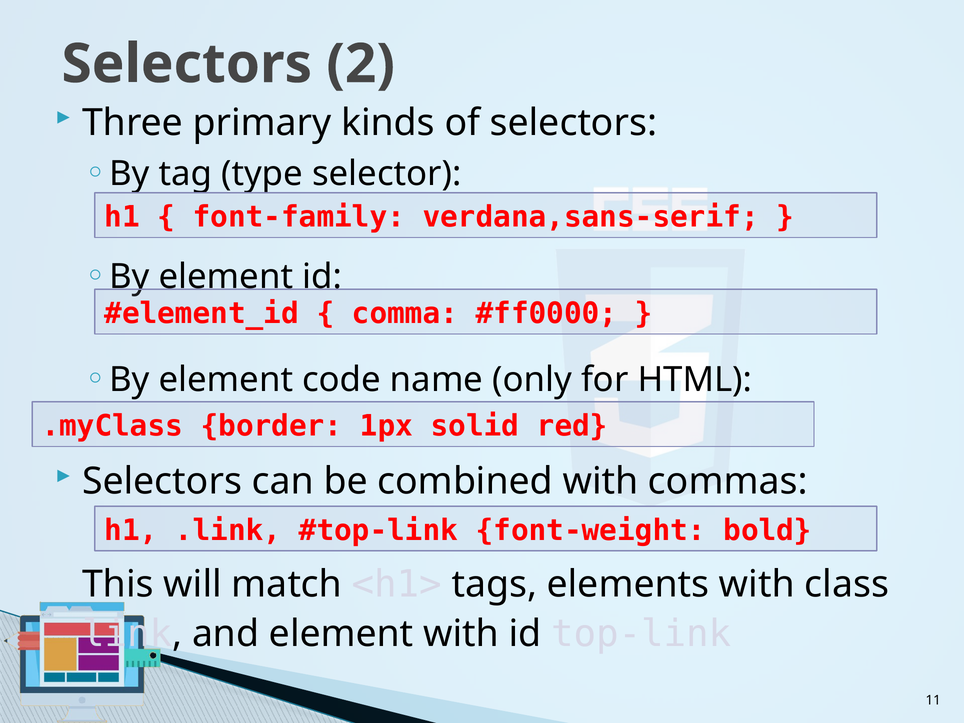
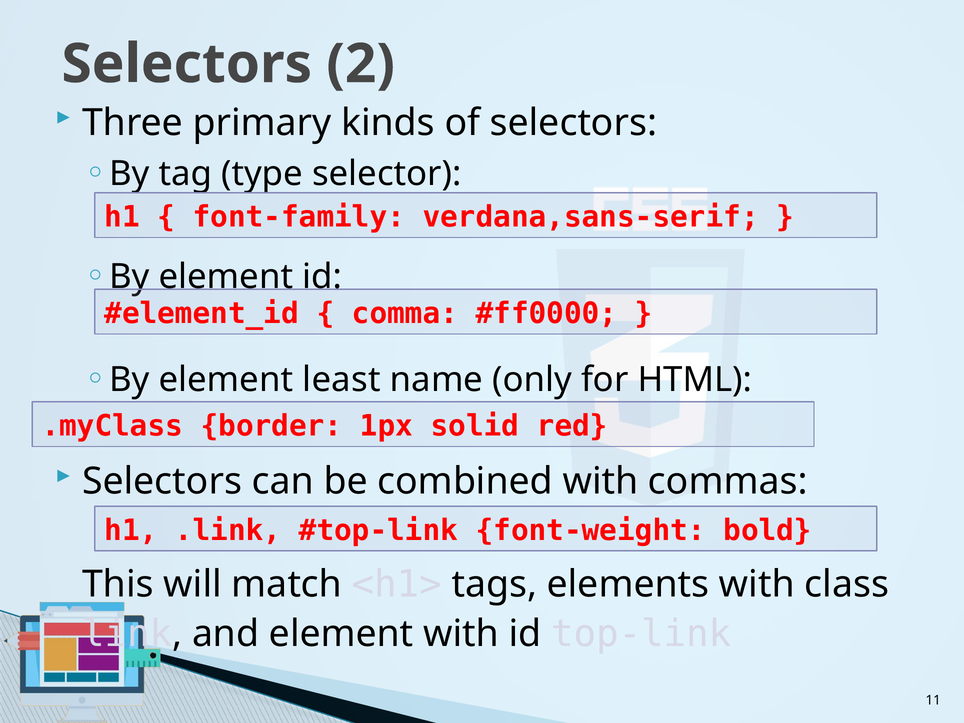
code: code -> least (341, 380)
